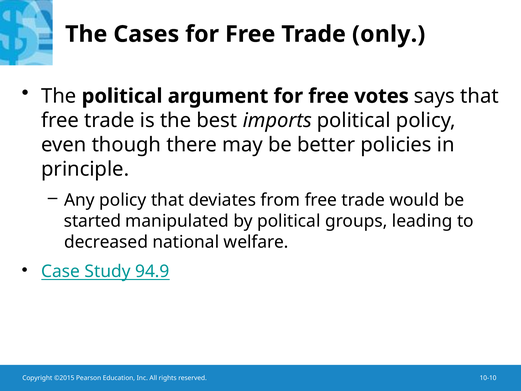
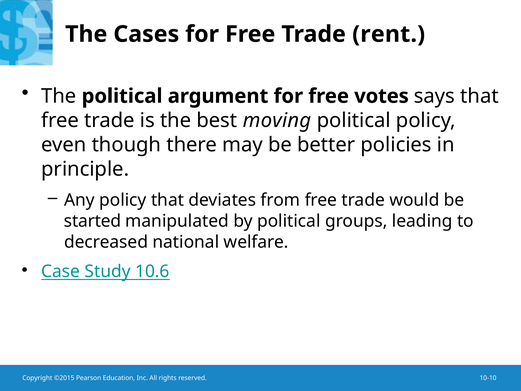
only: only -> rent (389, 34)
imports: imports -> moving (277, 120)
94.9: 94.9 -> 10.6 (152, 271)
